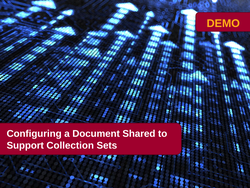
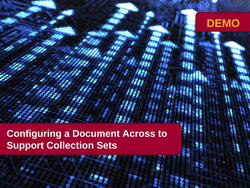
Shared: Shared -> Across (139, 133)
